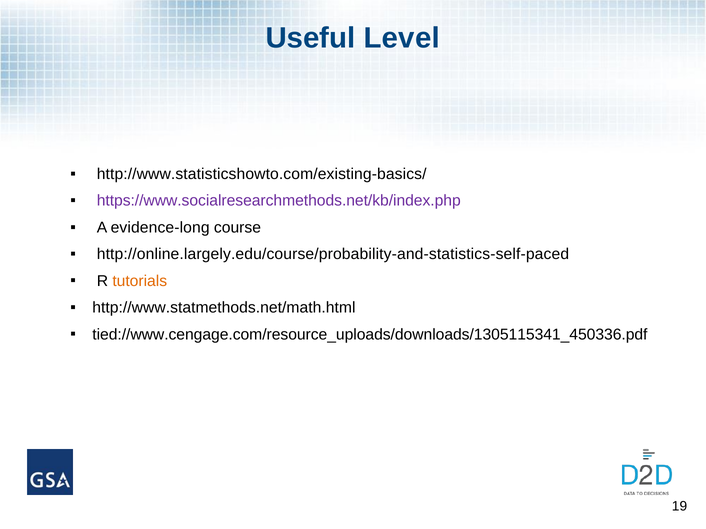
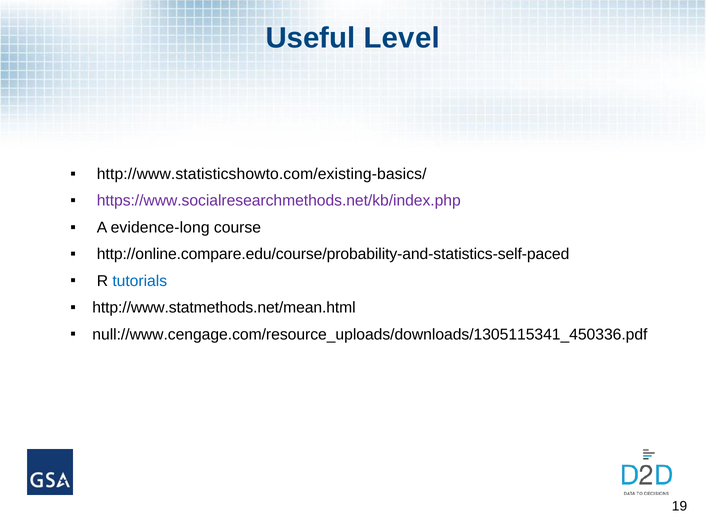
http://online.largely.edu/course/probability-and-statistics-self-paced: http://online.largely.edu/course/probability-and-statistics-self-paced -> http://online.compare.edu/course/probability-and-statistics-self-paced (333, 254)
tutorials colour: orange -> blue (140, 281)
http://www.statmethods.net/math.html: http://www.statmethods.net/math.html -> http://www.statmethods.net/mean.html (224, 308)
tied://www.cengage.com/resource_uploads/downloads/1305115341_450336.pdf: tied://www.cengage.com/resource_uploads/downloads/1305115341_450336.pdf -> null://www.cengage.com/resource_uploads/downloads/1305115341_450336.pdf (370, 335)
